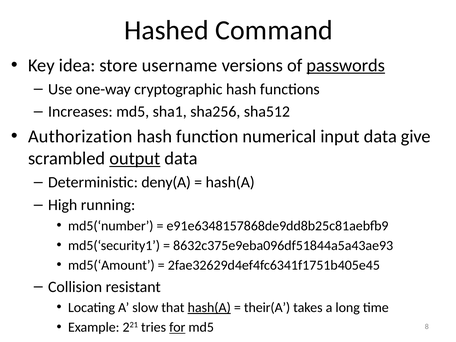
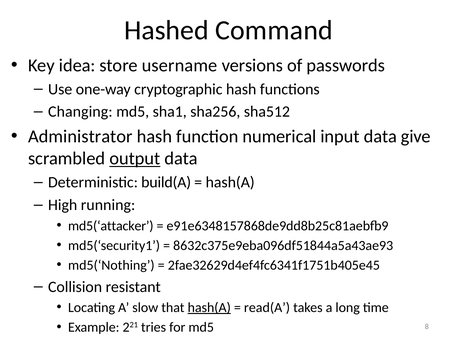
passwords underline: present -> none (346, 65)
Increases: Increases -> Changing (80, 112)
Authorization: Authorization -> Administrator (80, 136)
deny(A: deny(A -> build(A (166, 182)
md5(‘number: md5(‘number -> md5(‘attacker (111, 226)
md5(‘Amount: md5(‘Amount -> md5(‘Nothing (111, 265)
their(A: their(A -> read(A (267, 308)
for underline: present -> none (177, 327)
